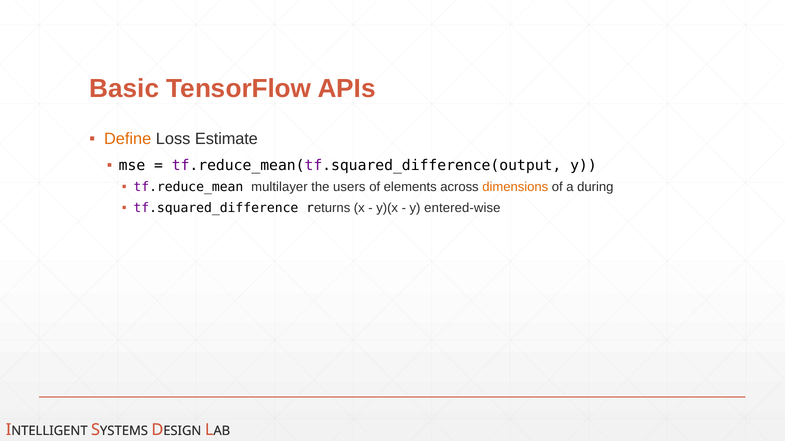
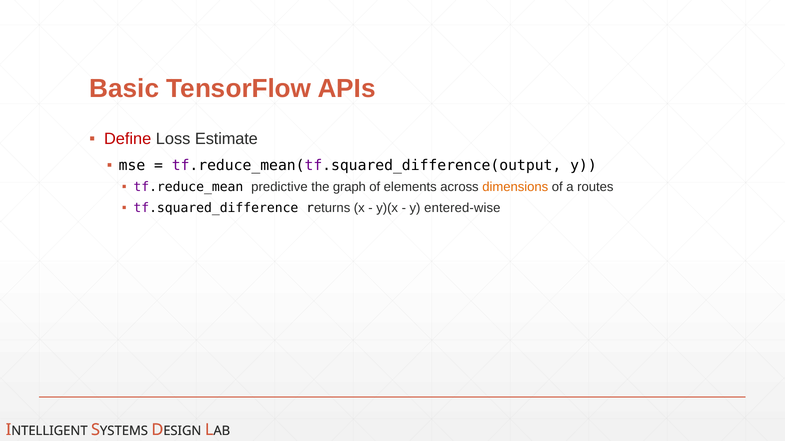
Define colour: orange -> red (128, 139)
multilayer: multilayer -> predictive (279, 187)
users: users -> graph (349, 187)
during: during -> routes (595, 187)
